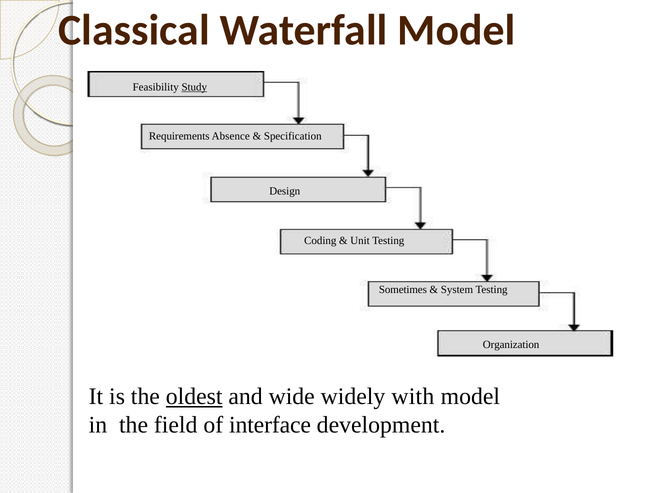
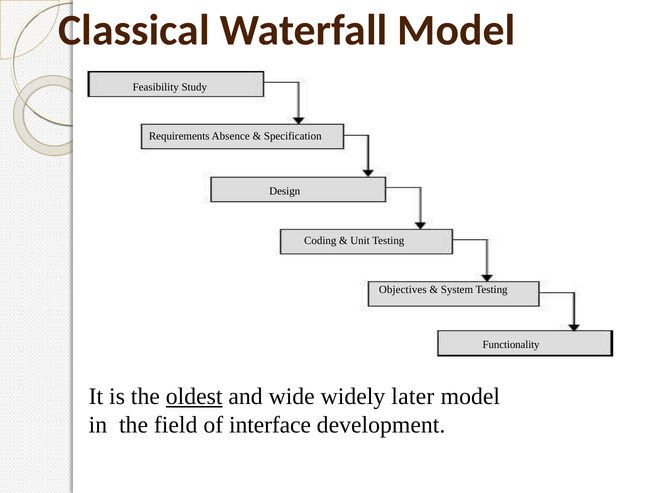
Study underline: present -> none (194, 87)
Sometimes: Sometimes -> Objectives (403, 290)
Organization: Organization -> Functionality (511, 344)
with: with -> later (413, 396)
